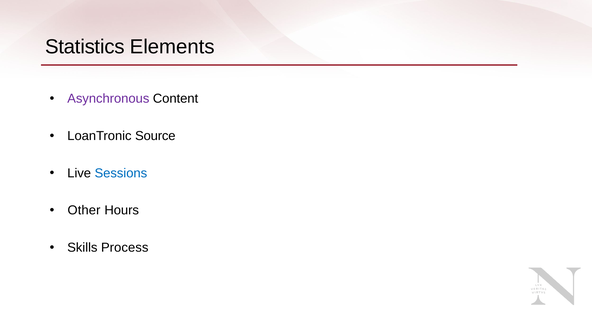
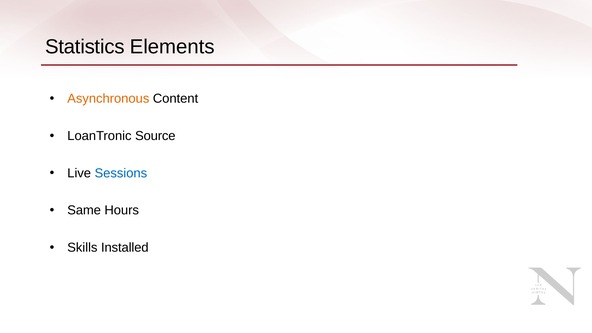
Asynchronous colour: purple -> orange (108, 99)
Other: Other -> Same (84, 210)
Process: Process -> Installed (125, 248)
